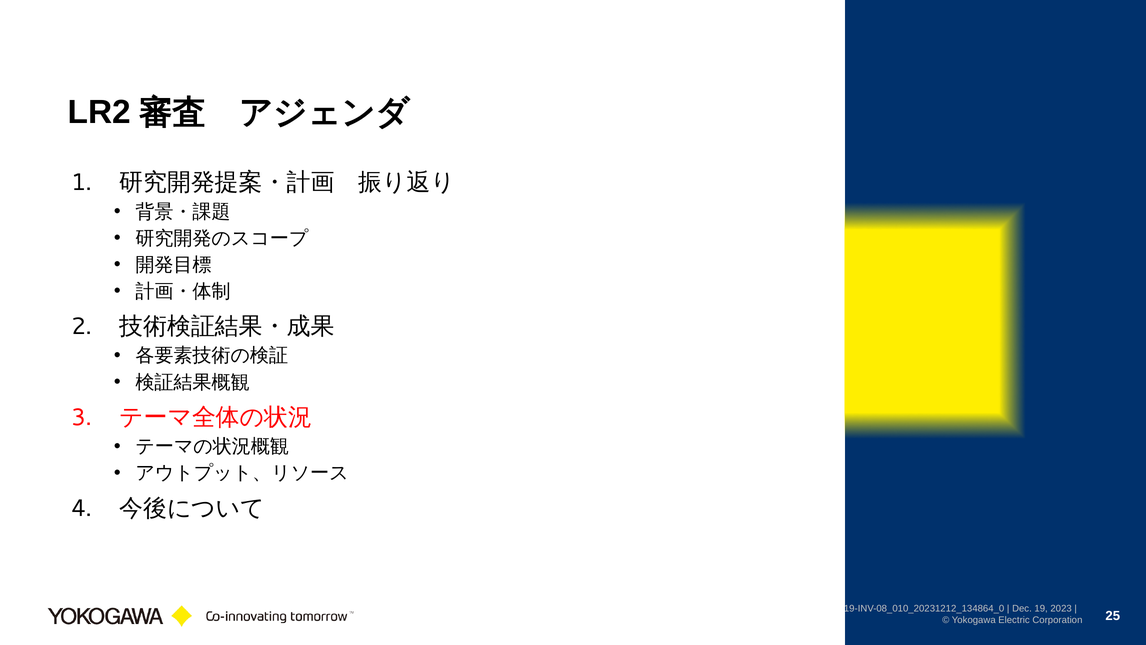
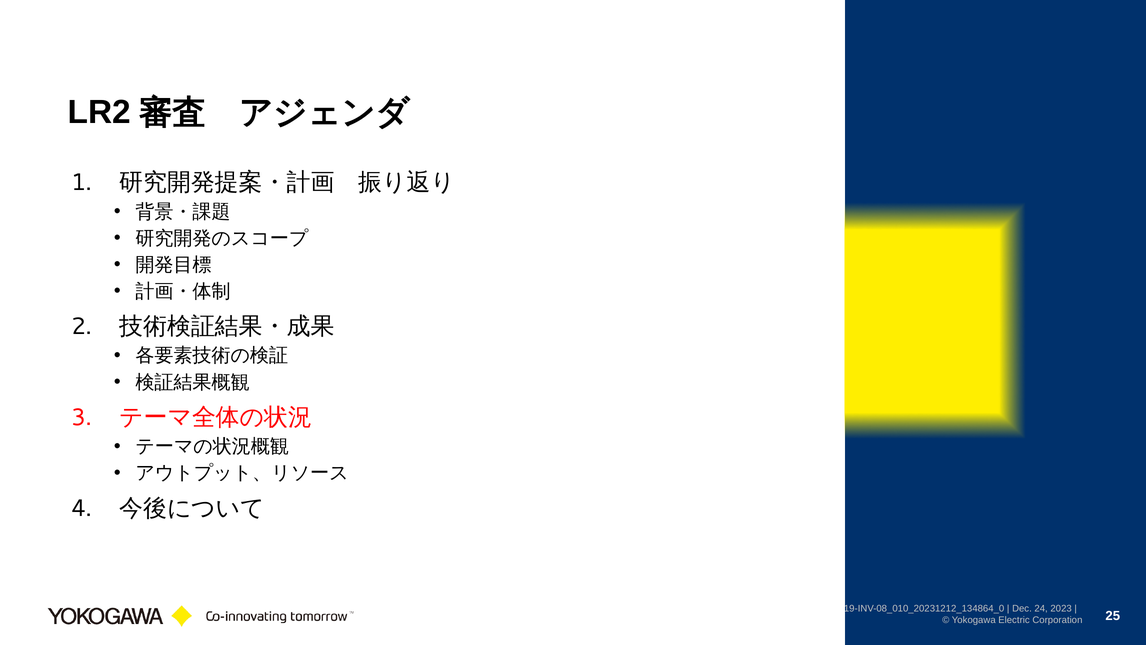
19: 19 -> 24 (1041, 608)
